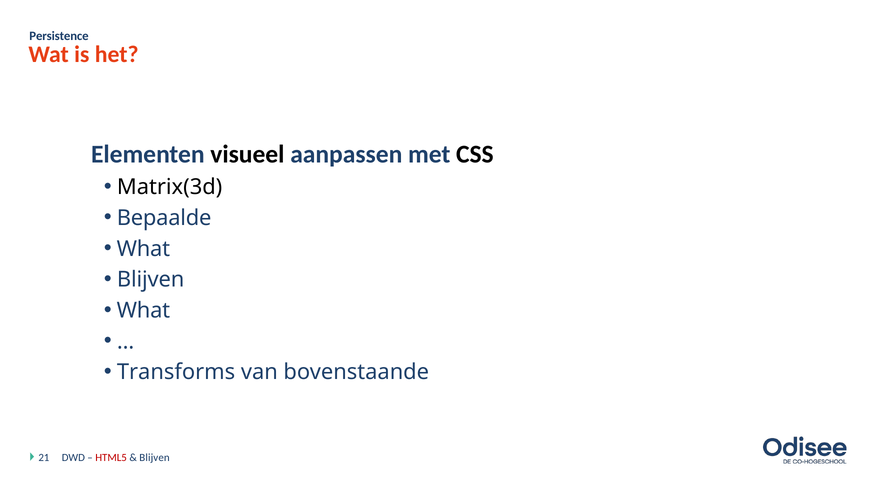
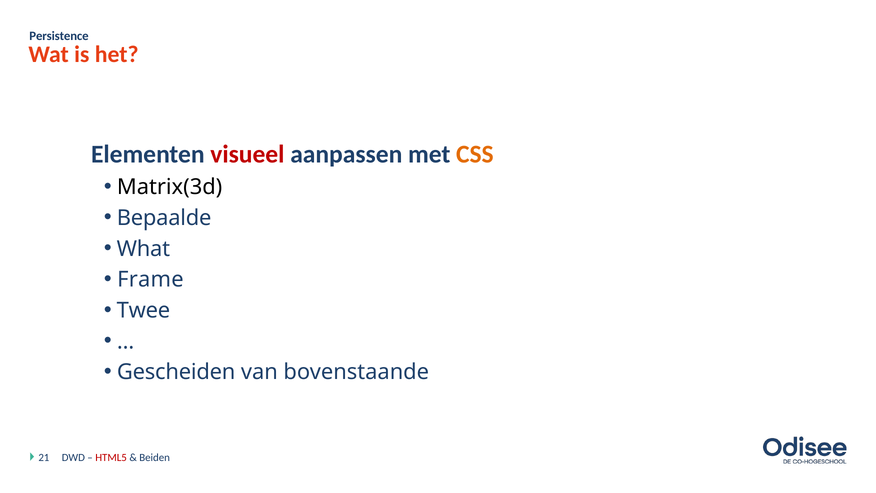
visueel colour: black -> red (247, 154)
CSS colour: black -> orange (475, 154)
Blijven: Blijven -> Frame (150, 279)
What: What -> Twee (143, 310)
Transforms: Transforms -> Gescheiden (176, 372)
Blijven: Blijven -> Beiden (155, 457)
